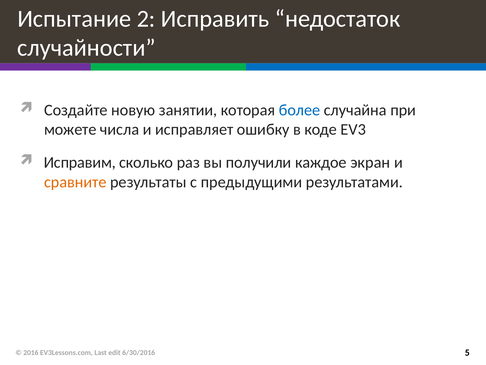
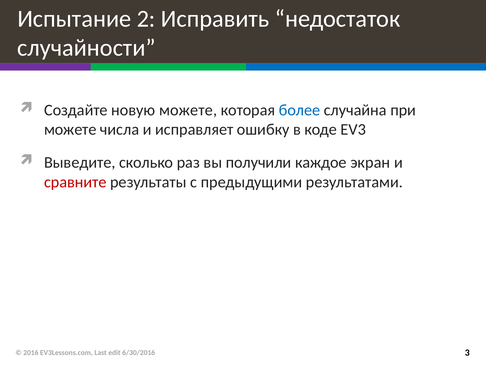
новую занятии: занятии -> можете (188, 110)
Исправим: Исправим -> Выведите (80, 162)
сравните colour: orange -> red (75, 182)
5: 5 -> 3 (467, 352)
